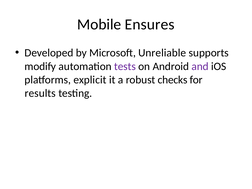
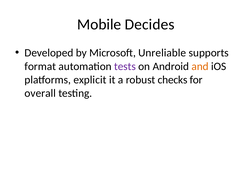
Ensures: Ensures -> Decides (150, 24)
modify: modify -> format (40, 66)
and colour: purple -> orange (200, 66)
results: results -> overall (40, 93)
